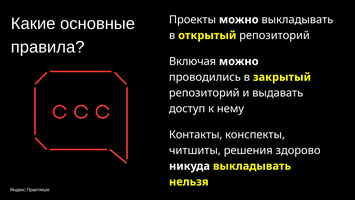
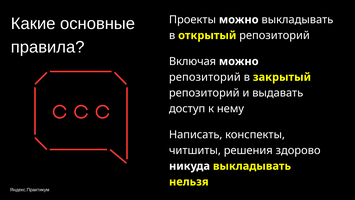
проводились: проводились -> репозиторий (205, 77)
Контакты: Контакты -> Написать (196, 134)
